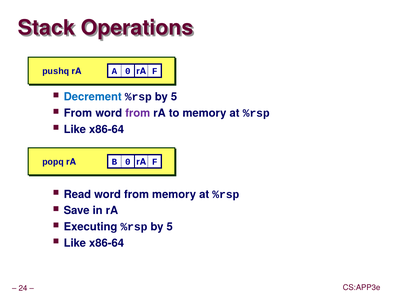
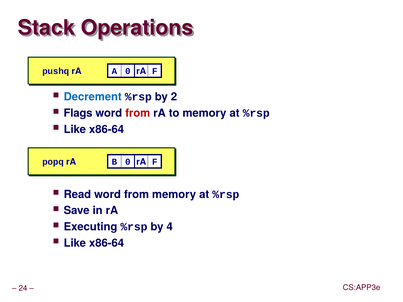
5: 5 -> 2 (174, 97)
From: From -> Flags (78, 113)
from colour: purple -> red (138, 113)
5: 5 -> 4 (170, 227)
